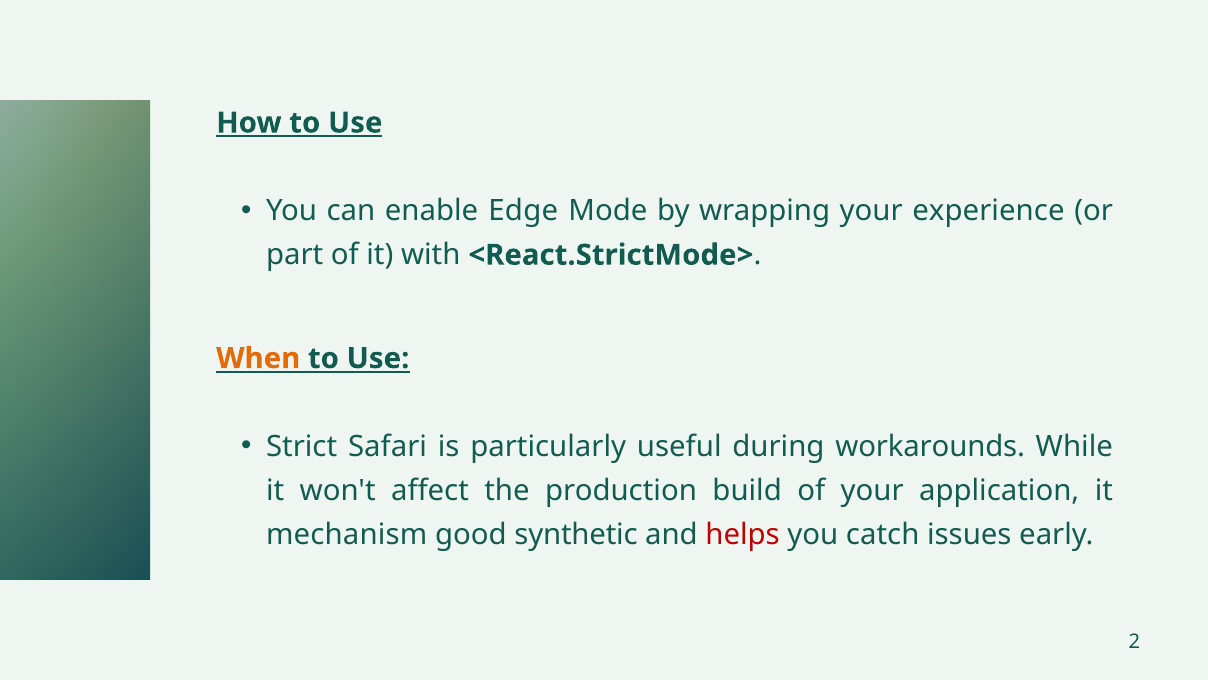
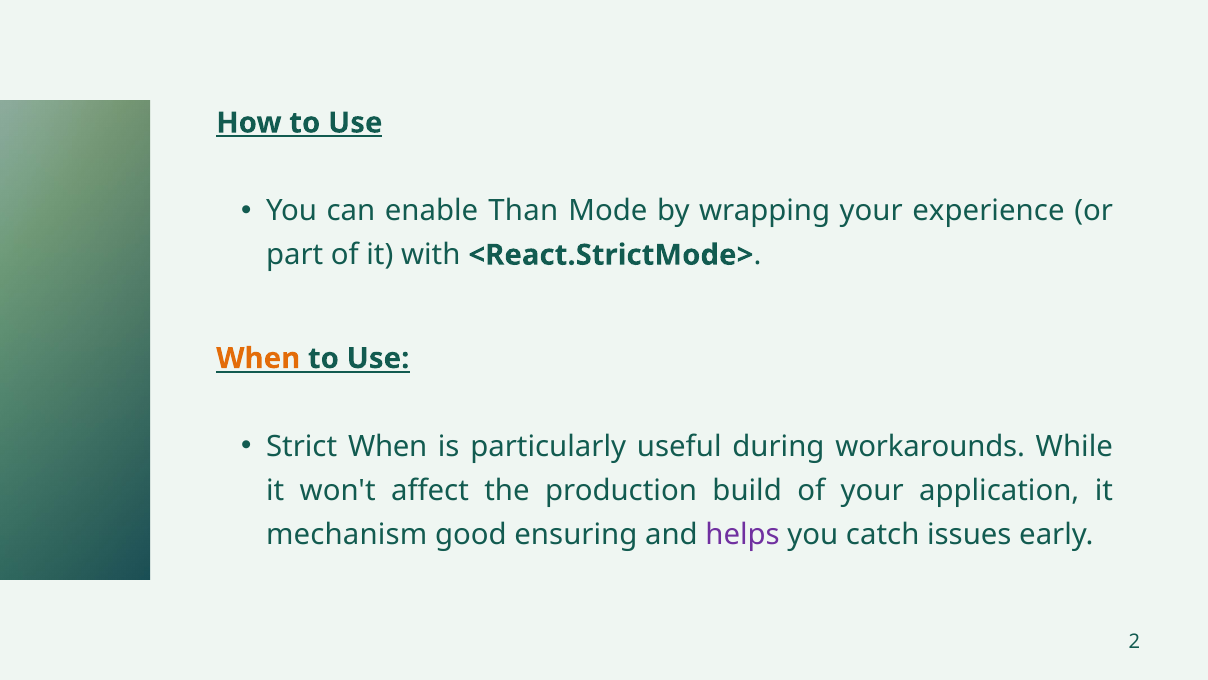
Edge: Edge -> Than (523, 211)
Strict Safari: Safari -> When (388, 446)
synthetic: synthetic -> ensuring (576, 534)
helps colour: red -> purple (743, 534)
